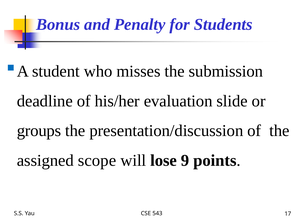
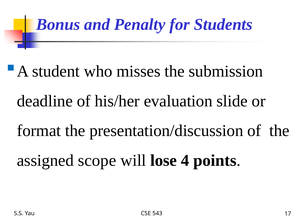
groups: groups -> format (39, 131)
9: 9 -> 4 (185, 161)
